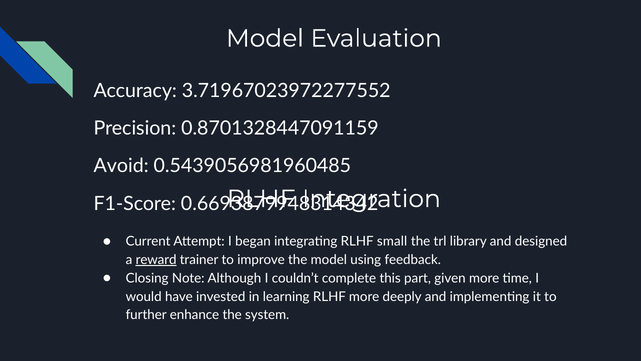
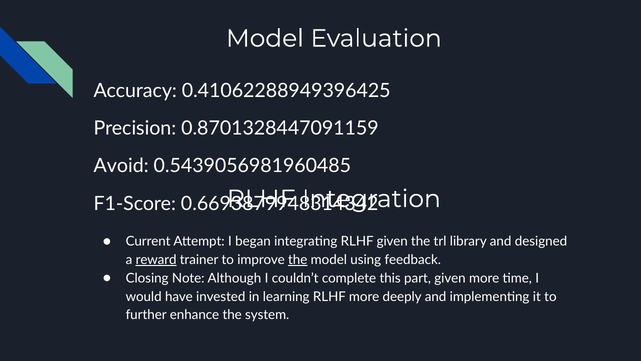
3.71967023972277552: 3.71967023972277552 -> 0.41062288949396425 (286, 90)
RLHF small: small -> given (392, 241)
the underline: none -> present (298, 259)
